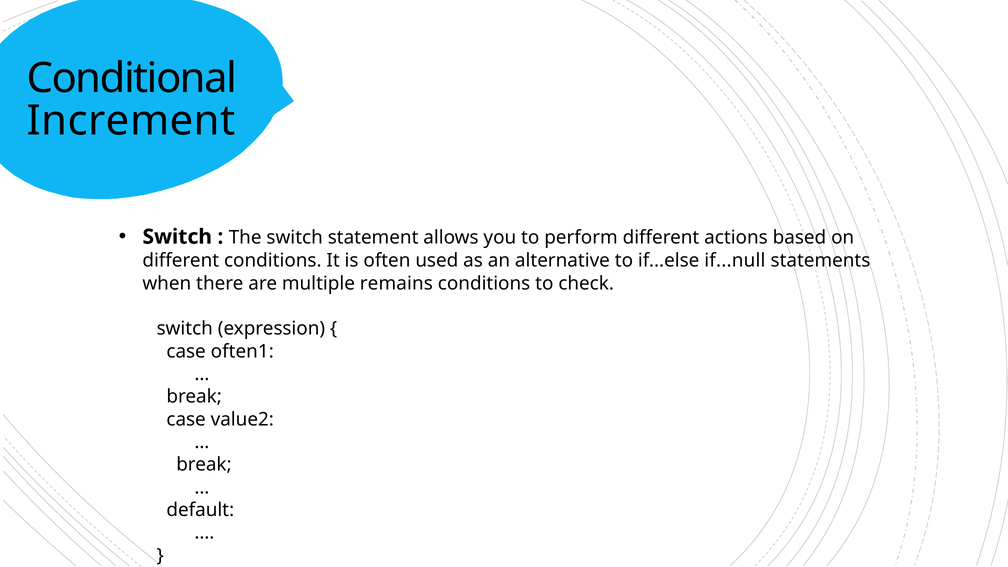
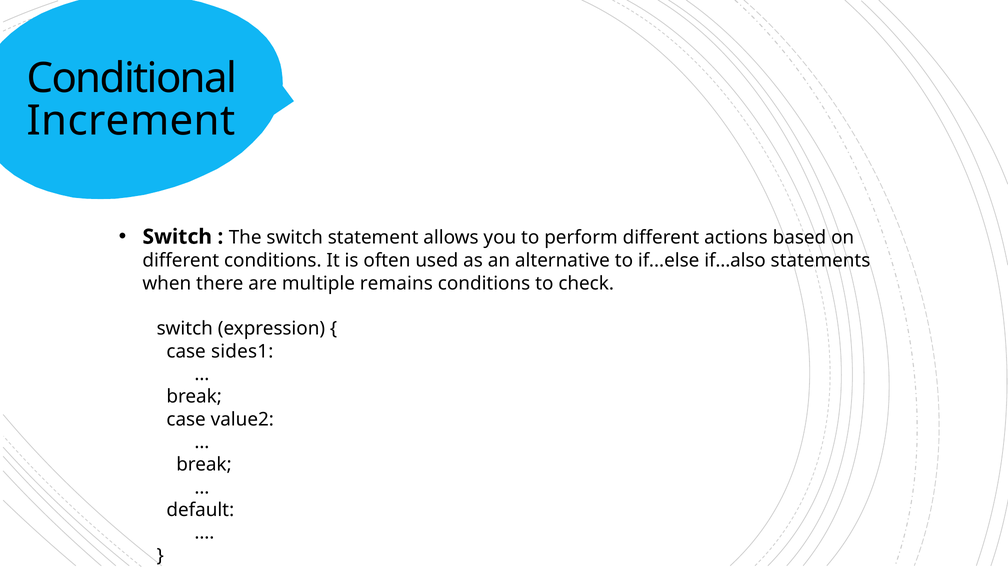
if...null: if...null -> if...also (735, 261)
often1: often1 -> sides1 (242, 351)
